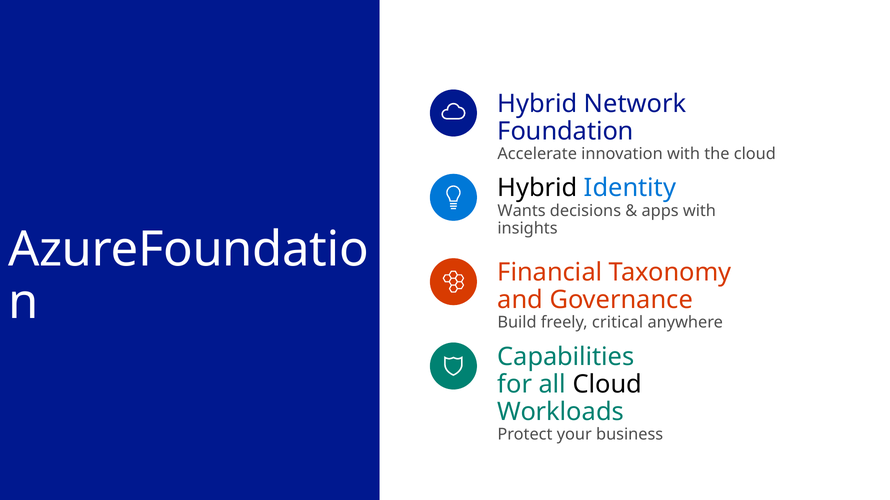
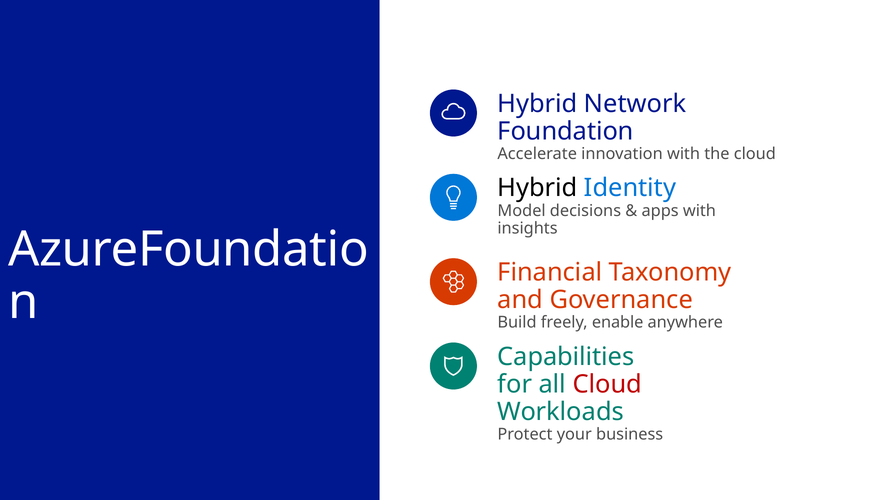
Wants: Wants -> Model (522, 211)
critical: critical -> enable (618, 323)
Cloud colour: black -> red (607, 385)
